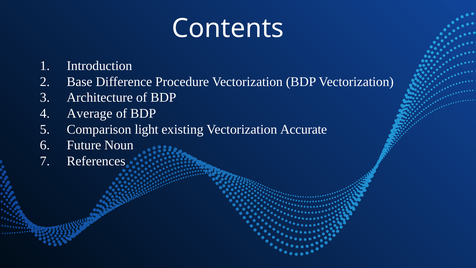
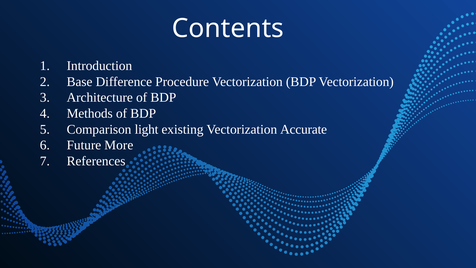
Average: Average -> Methods (90, 113)
Noun: Noun -> More (119, 145)
